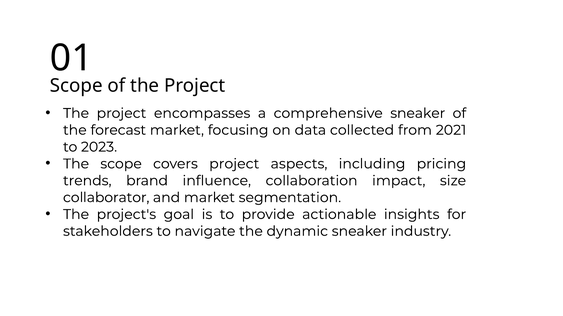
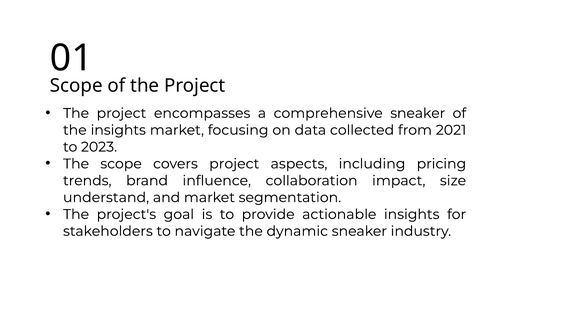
the forecast: forecast -> insights (118, 130)
collaborator: collaborator -> understand (106, 198)
